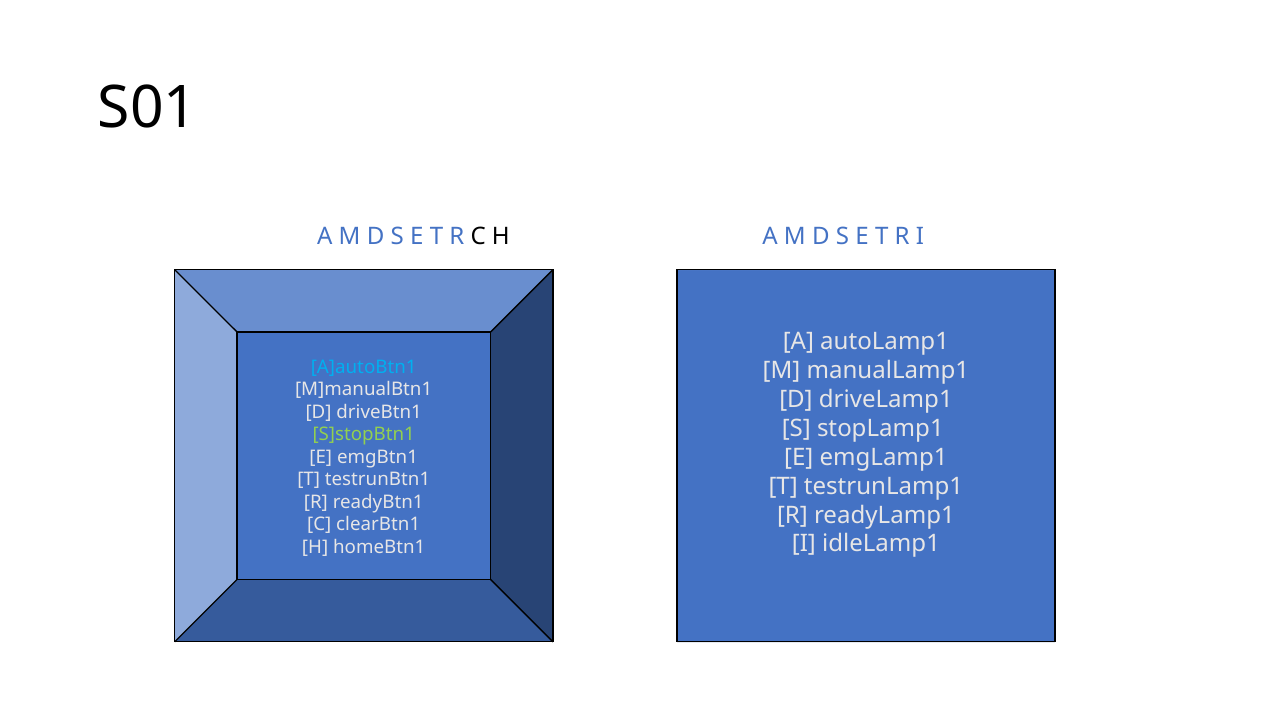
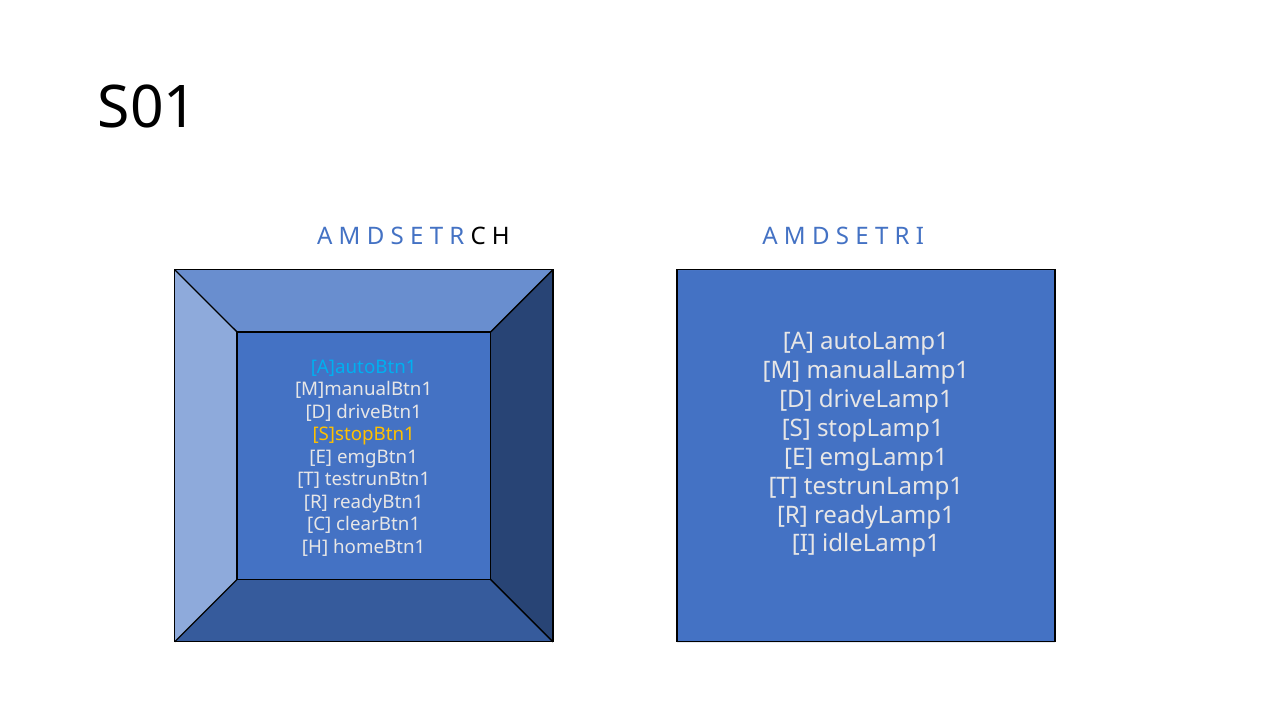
S]stopBtn1 colour: light green -> yellow (364, 435)
